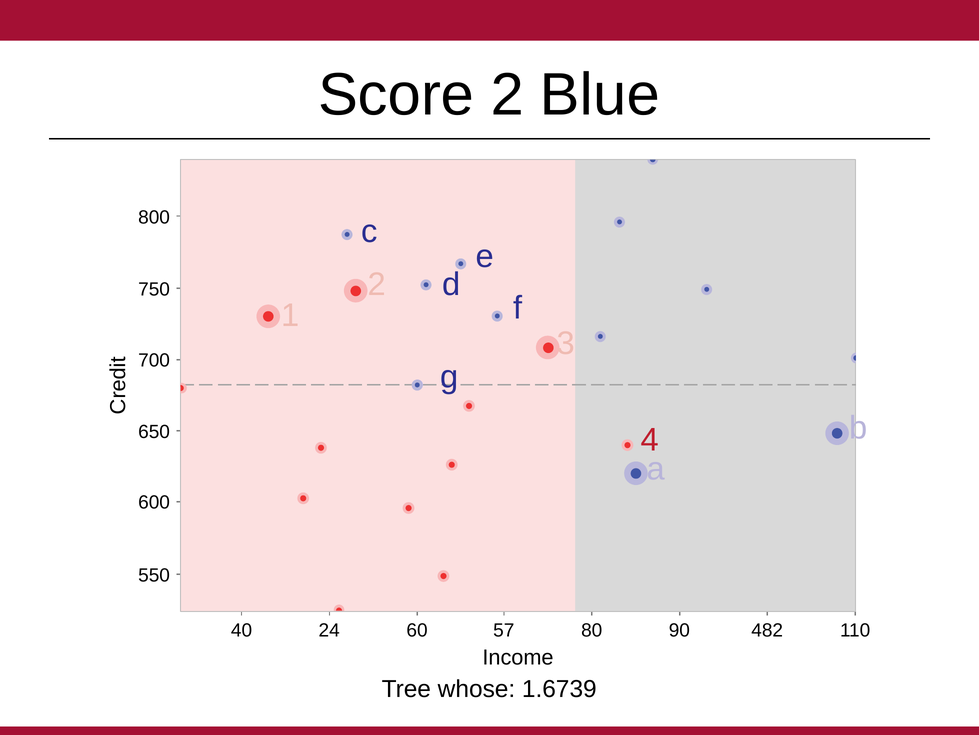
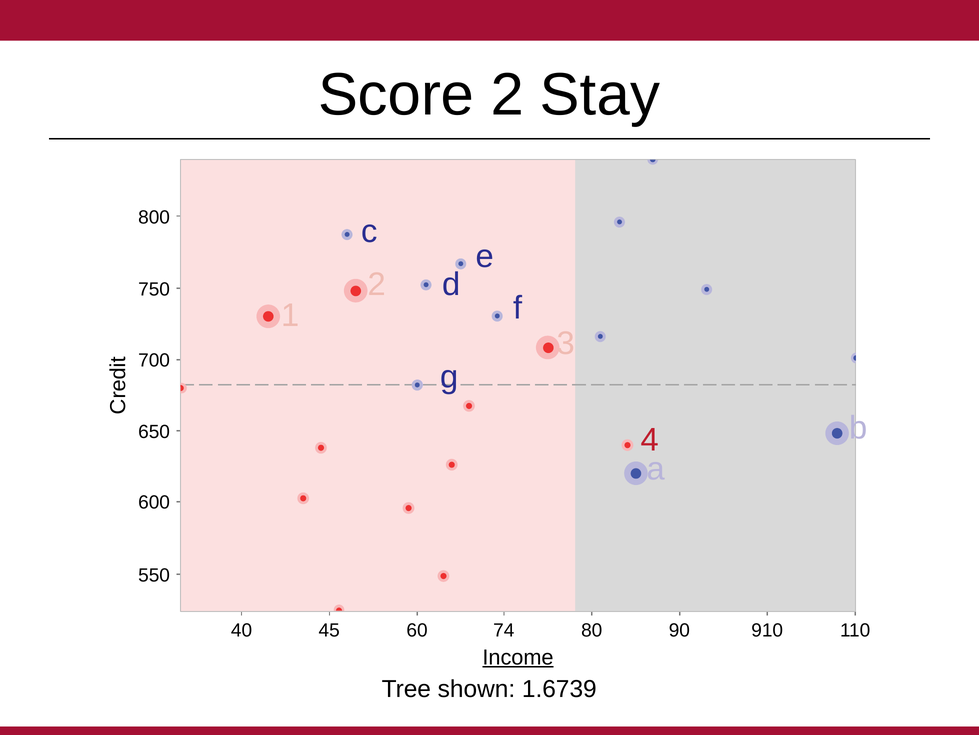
Blue: Blue -> Stay (600, 95)
24: 24 -> 45 (329, 630)
57: 57 -> 74 (504, 630)
482: 482 -> 910 (767, 630)
Income underline: none -> present (518, 657)
whose: whose -> shown (476, 689)
